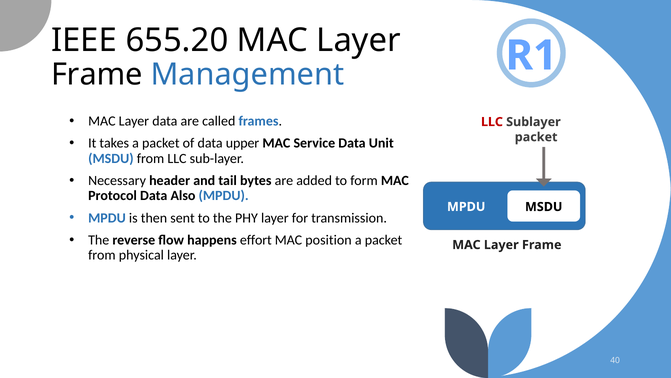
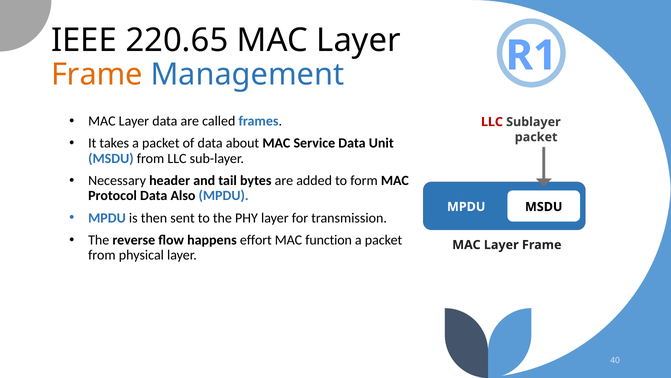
655.20: 655.20 -> 220.65 (177, 40)
Frame colour: black -> orange (97, 74)
upper: upper -> about (242, 143)
position: position -> function (329, 240)
